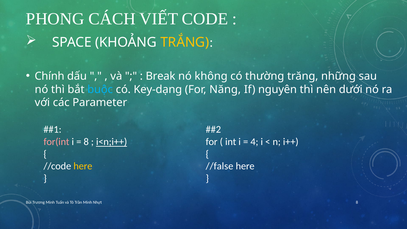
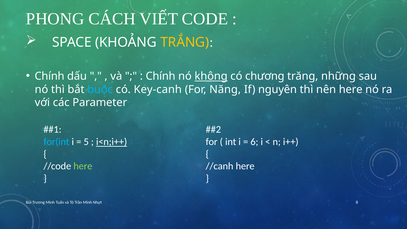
Break: Break -> Chính (161, 76)
không underline: none -> present (211, 76)
thường: thường -> chương (265, 76)
Key-dạng: Key-dạng -> Key-canh (158, 89)
nên dưới: dưới -> here (351, 89)
for(int colour: pink -> light blue (56, 142)
8: 8 -> 5 (86, 142)
4: 4 -> 6 (254, 142)
here colour: yellow -> light green (83, 166)
//false: //false -> //canh (220, 166)
